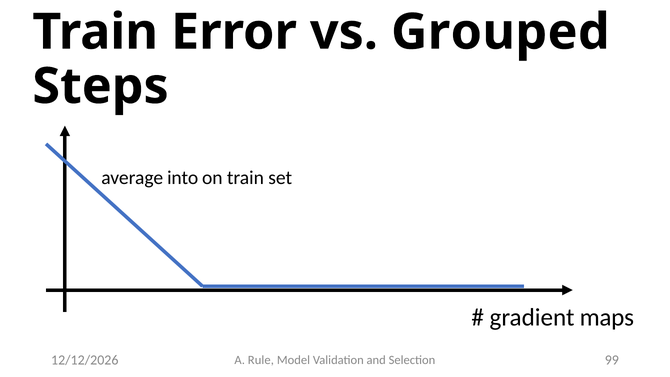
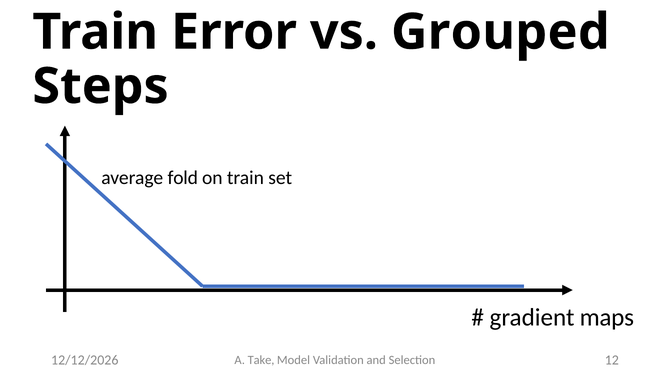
into: into -> fold (183, 178)
Rule: Rule -> Take (261, 360)
99: 99 -> 12 (612, 360)
